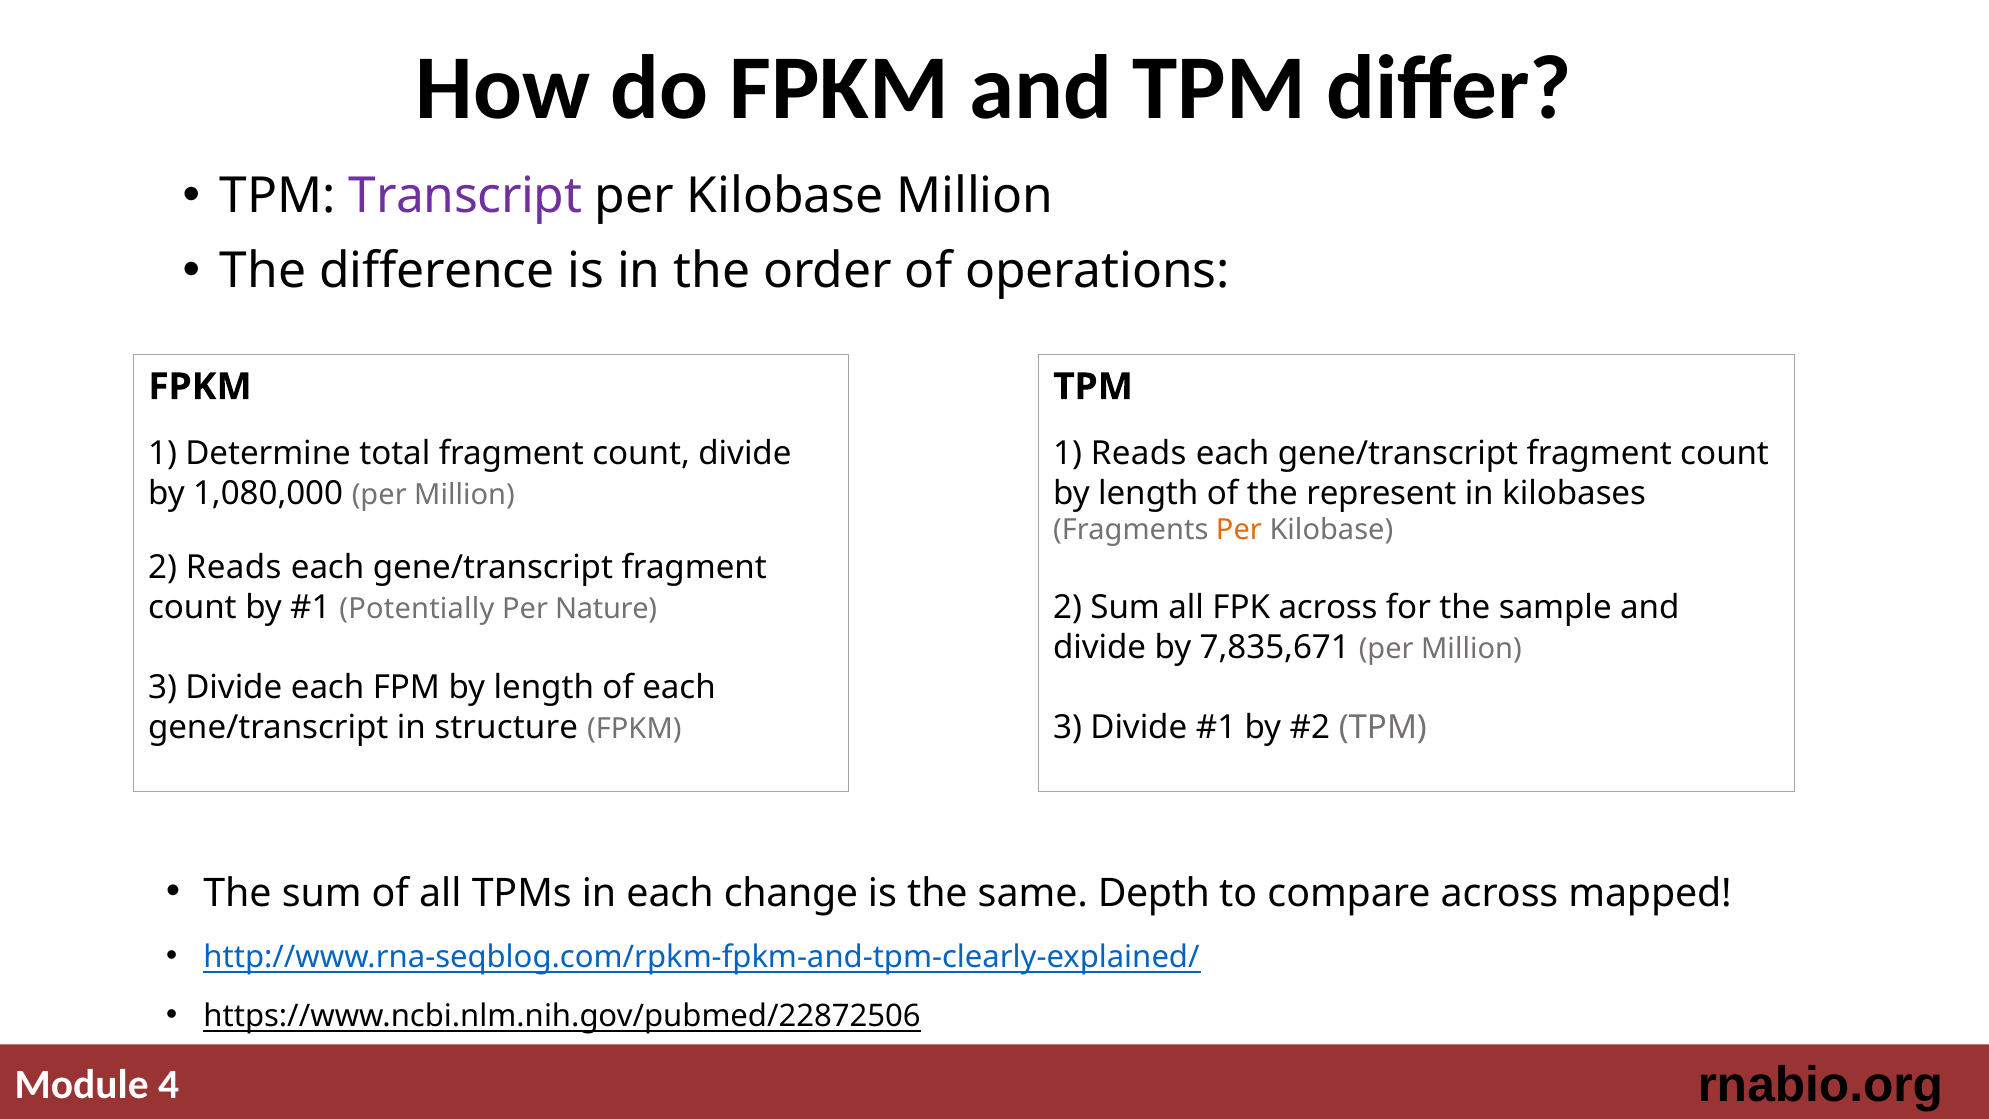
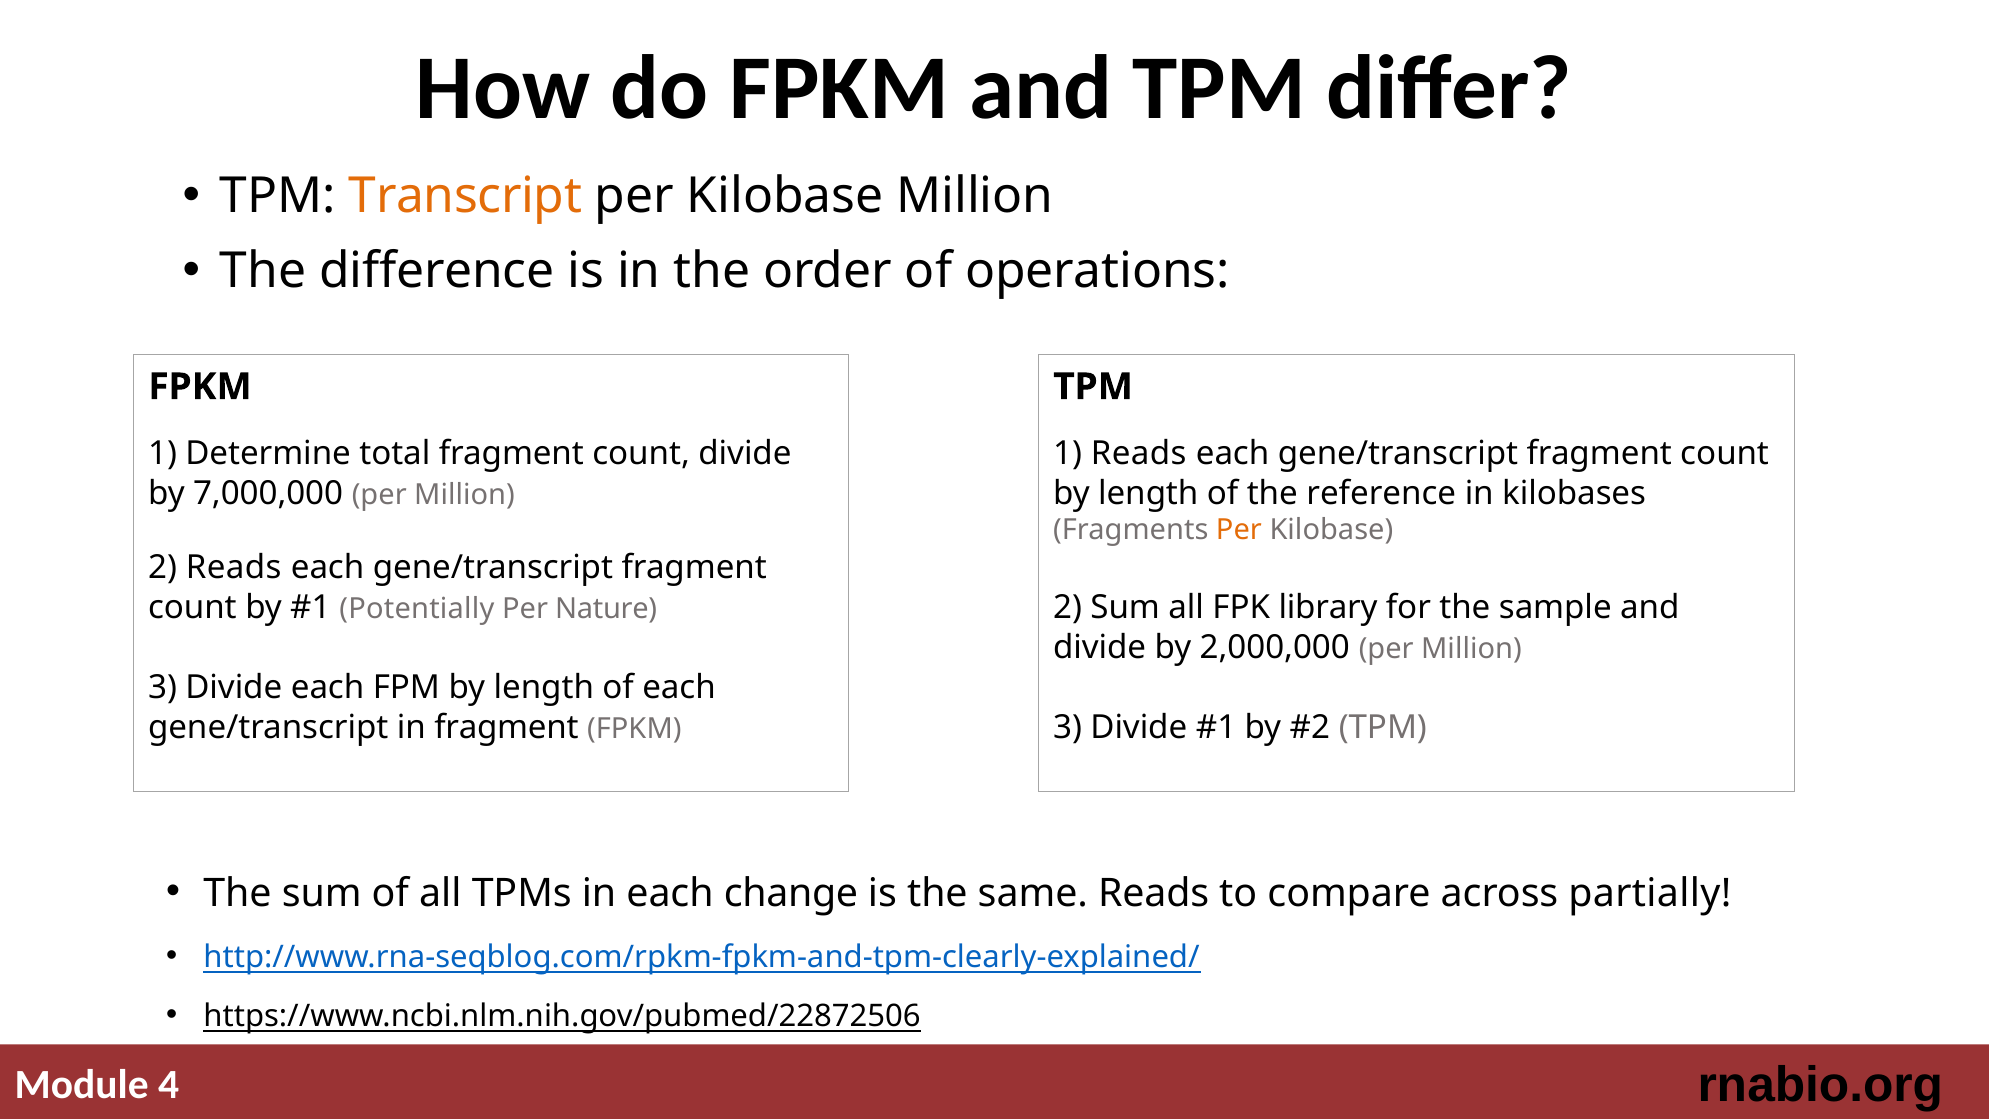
Transcript colour: purple -> orange (465, 196)
1,080,000: 1,080,000 -> 7,000,000 (268, 493)
represent: represent -> reference (1381, 493)
FPK across: across -> library (1328, 608)
7,835,671: 7,835,671 -> 2,000,000 (1275, 647)
in structure: structure -> fragment (506, 727)
same Depth: Depth -> Reads (1154, 894)
mapped: mapped -> partially (1650, 894)
